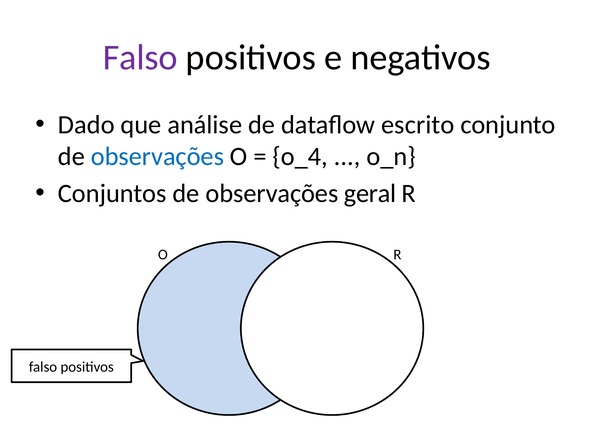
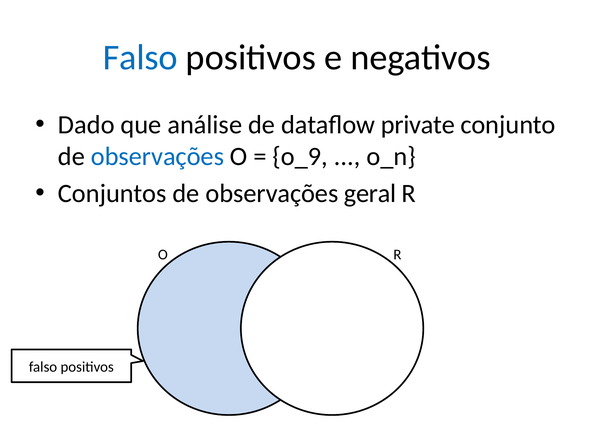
Falso colour: purple -> blue (140, 58)
escrito: escrito -> private (418, 125)
o_4: o_4 -> o_9 (300, 156)
